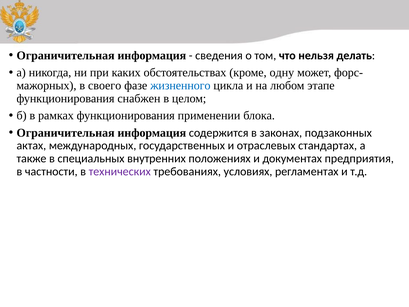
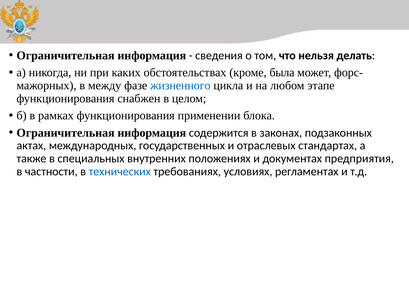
одну: одну -> была (282, 73)
своего: своего -> между (105, 86)
технических colour: purple -> blue (120, 171)
